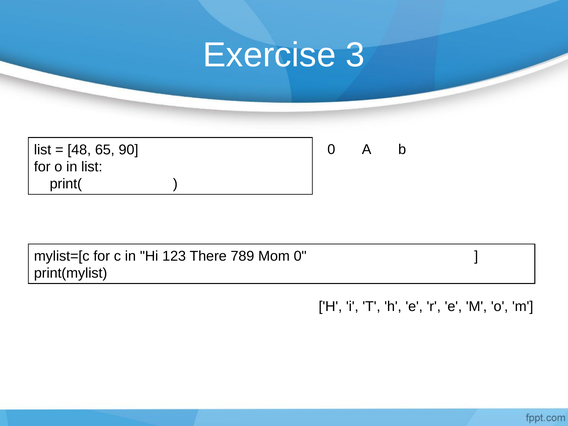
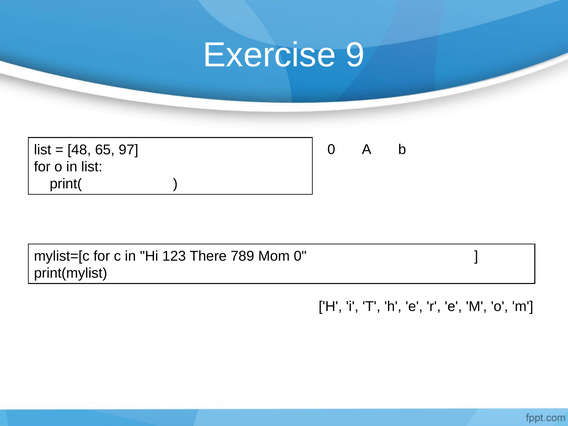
3: 3 -> 9 (355, 55)
90: 90 -> 97 (129, 150)
